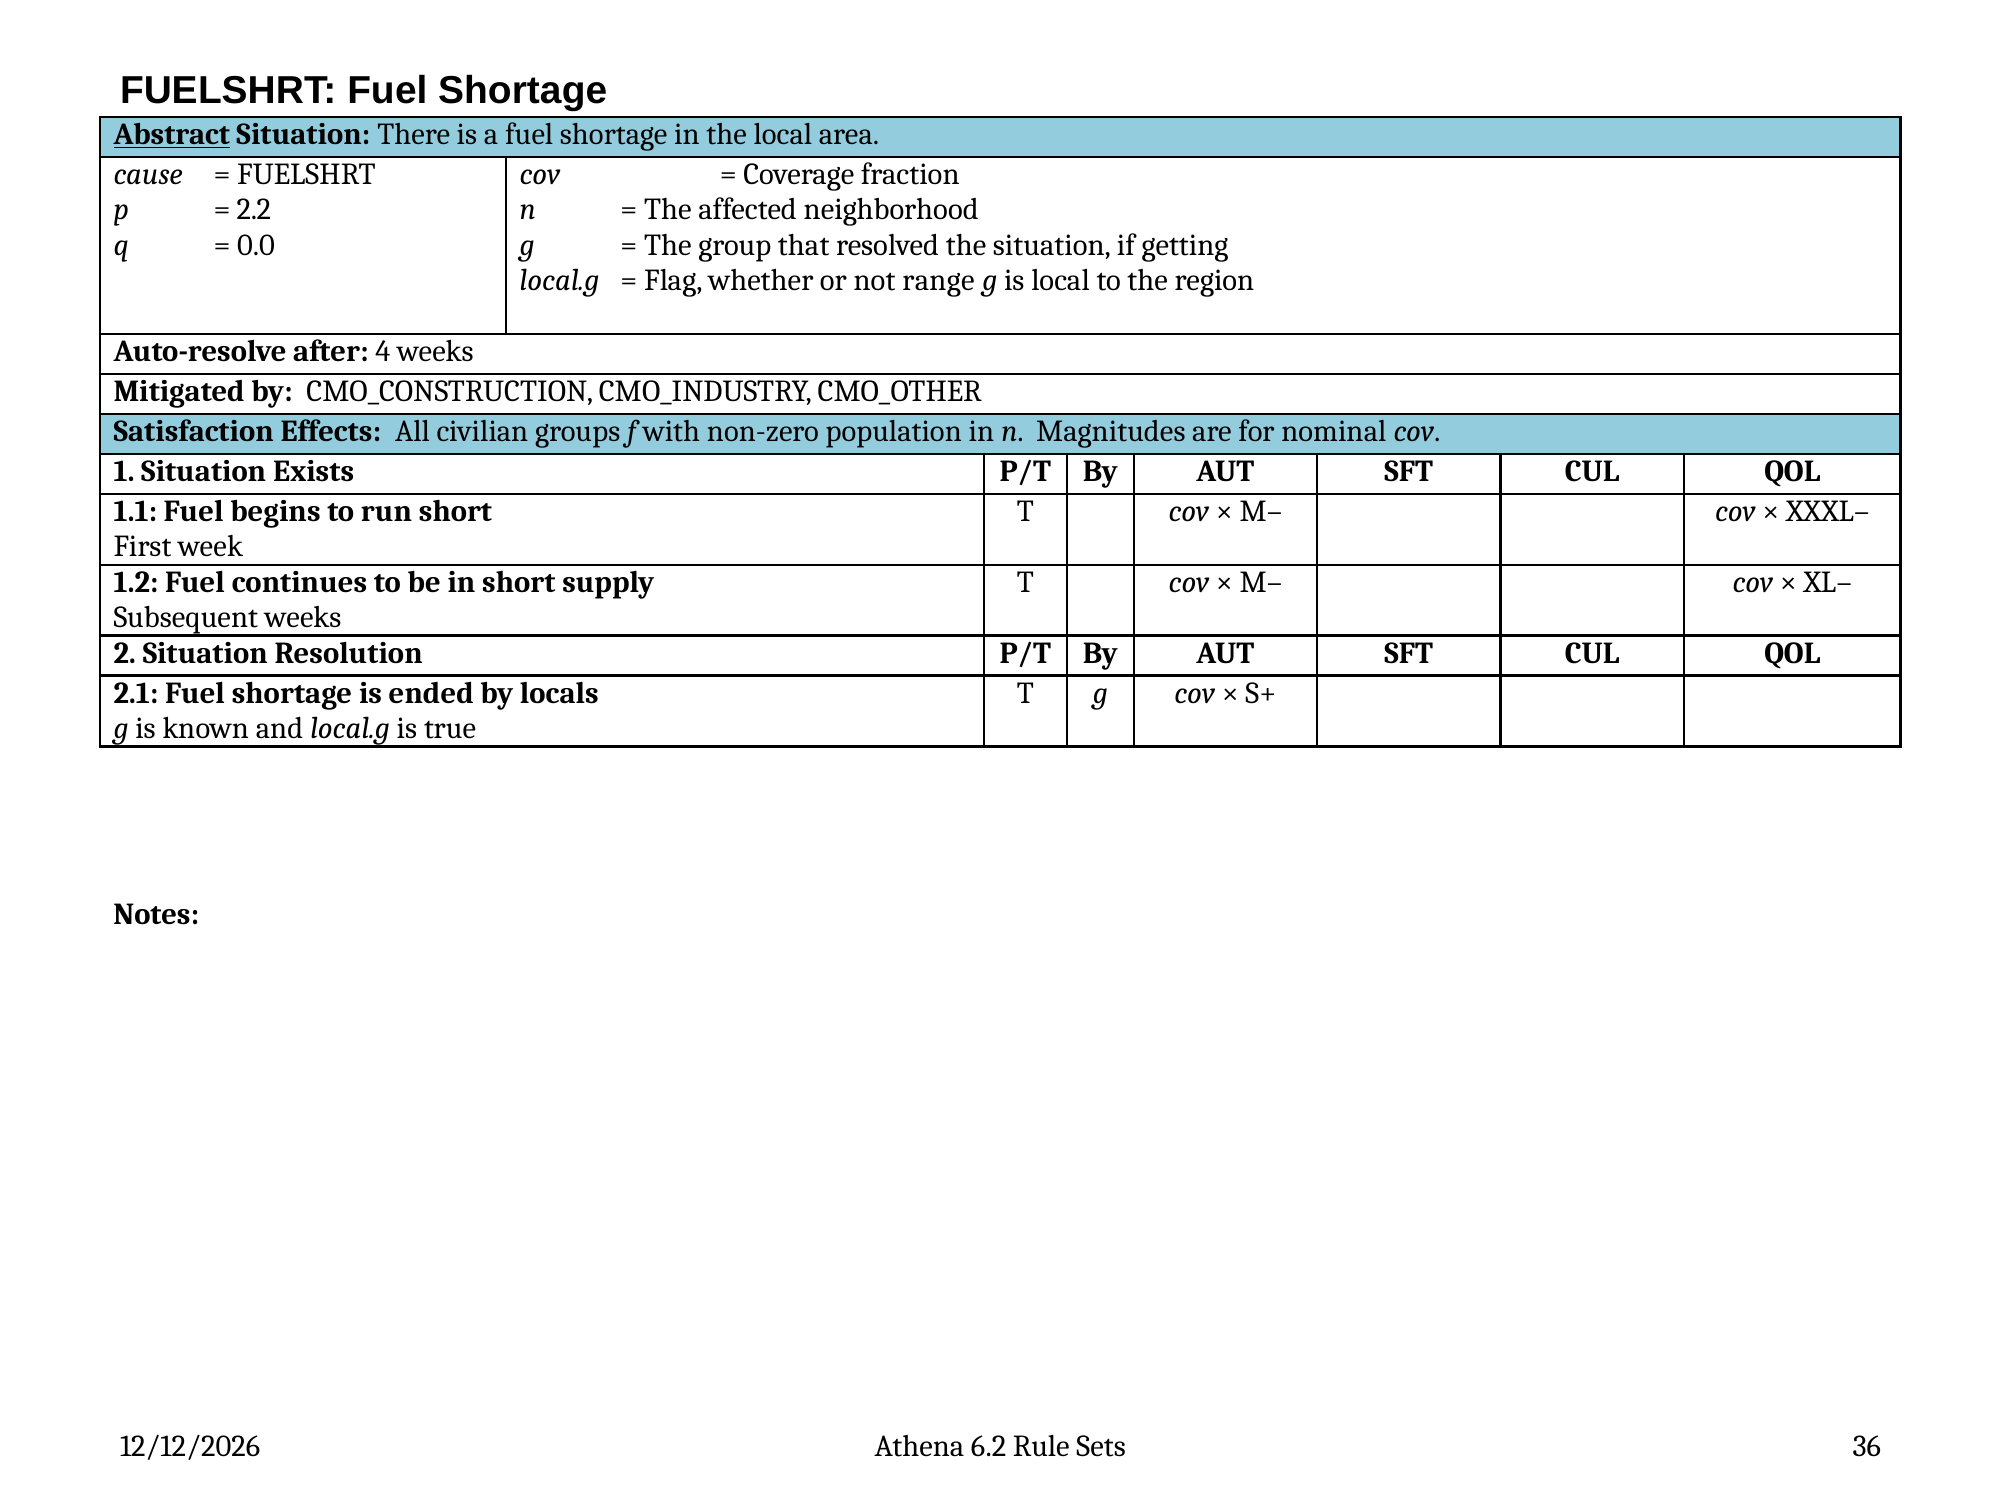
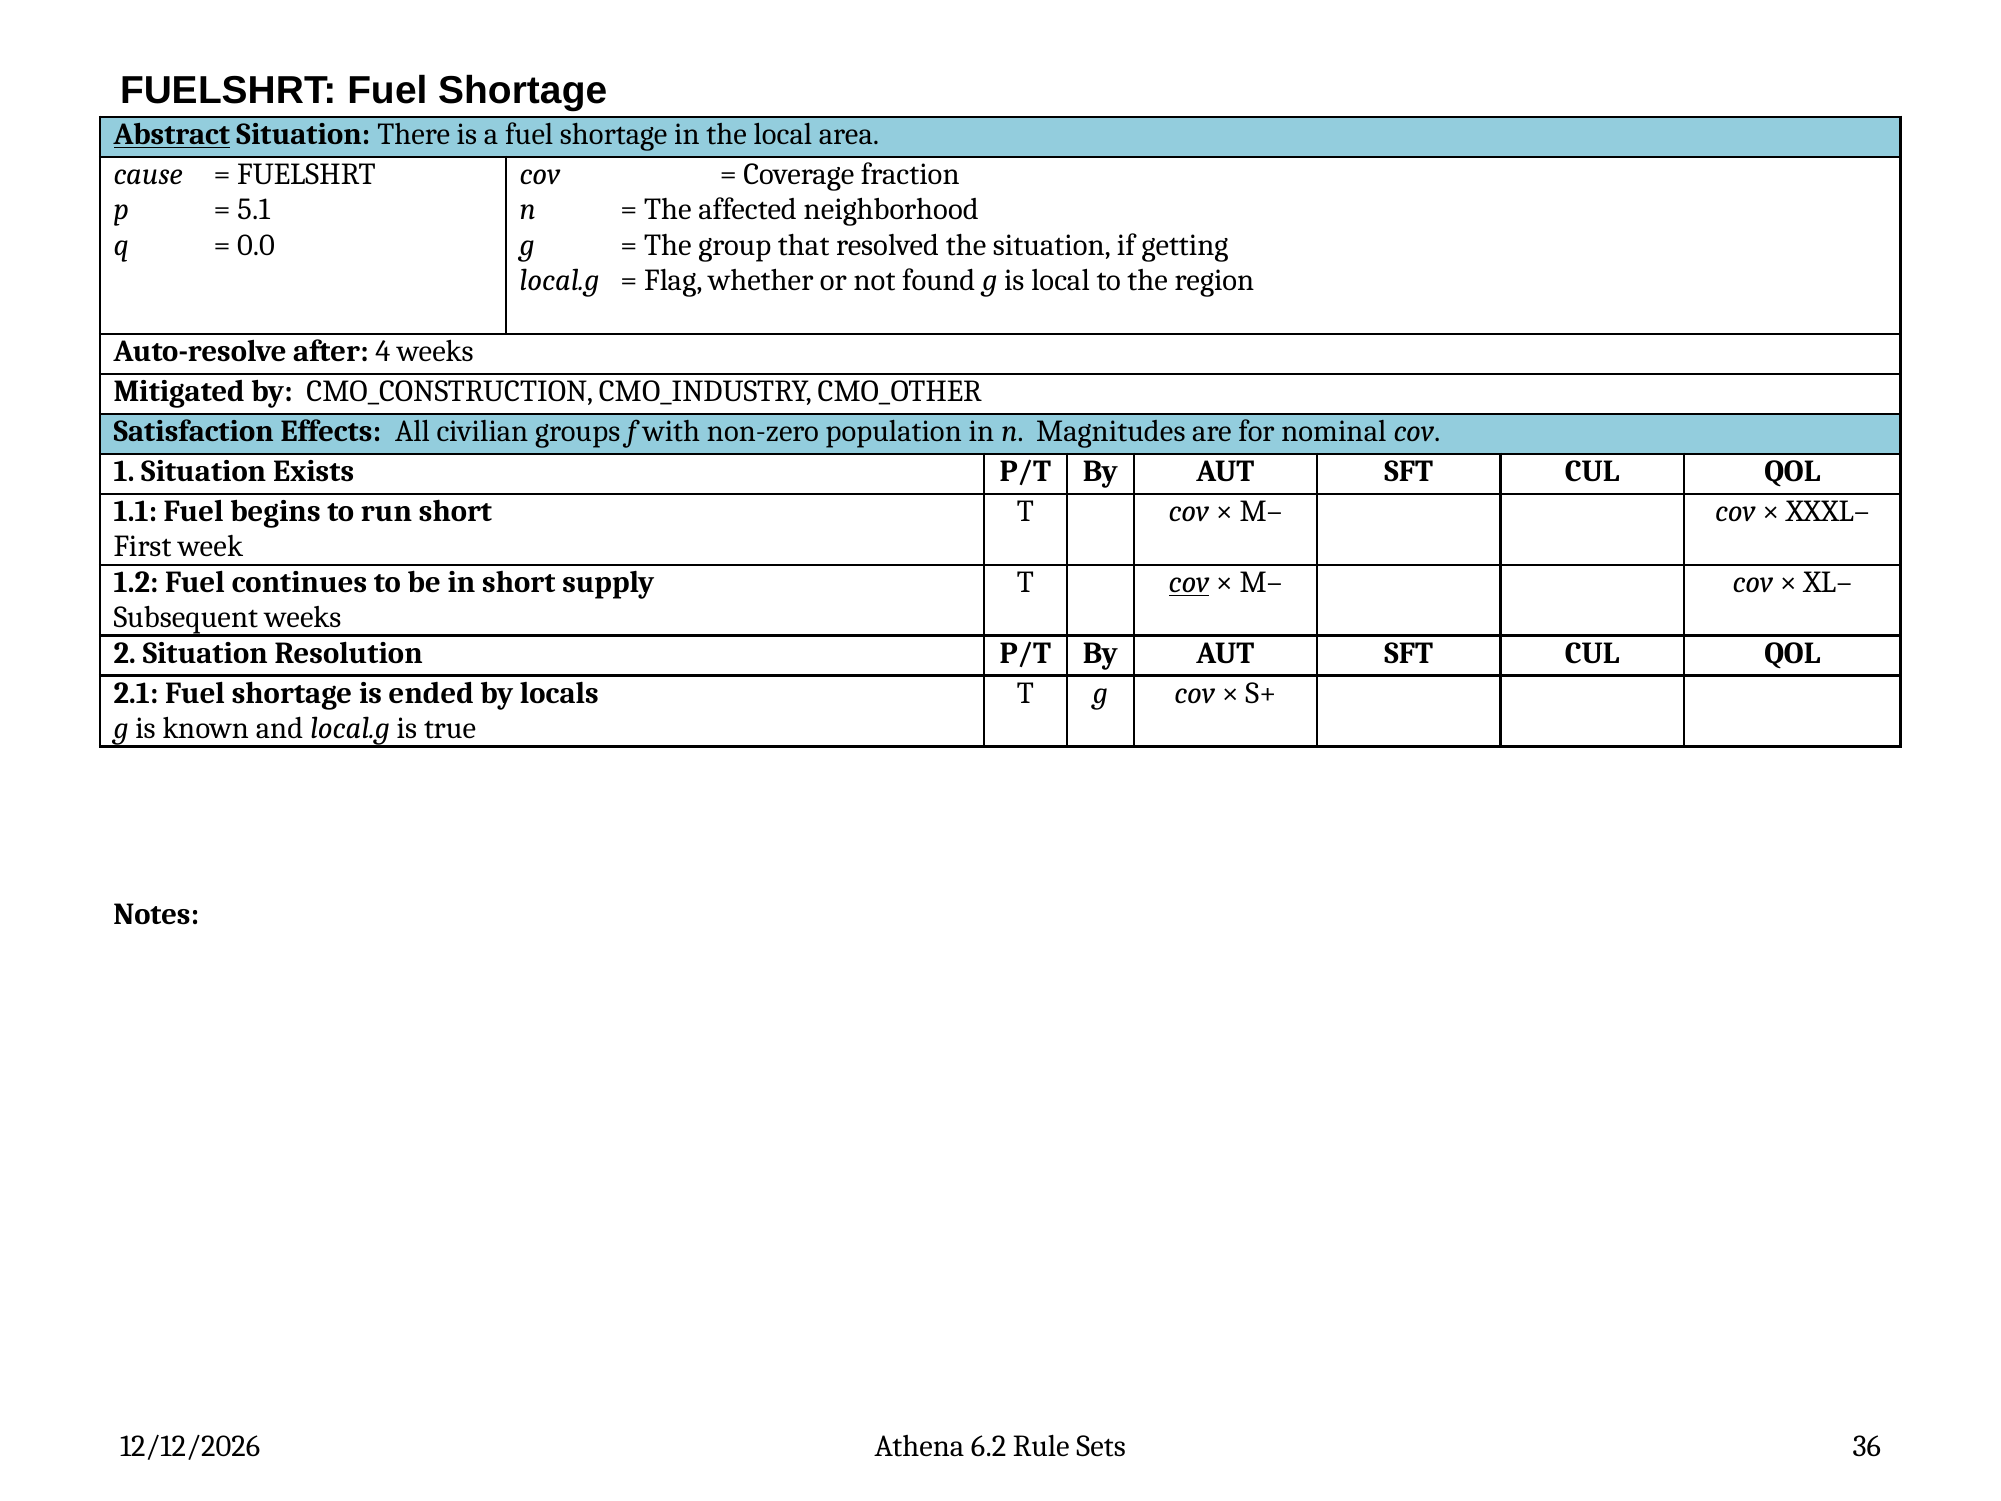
2.2: 2.2 -> 5.1 (254, 210)
range: range -> found (939, 280)
cov underline: none -> present (1189, 582)
